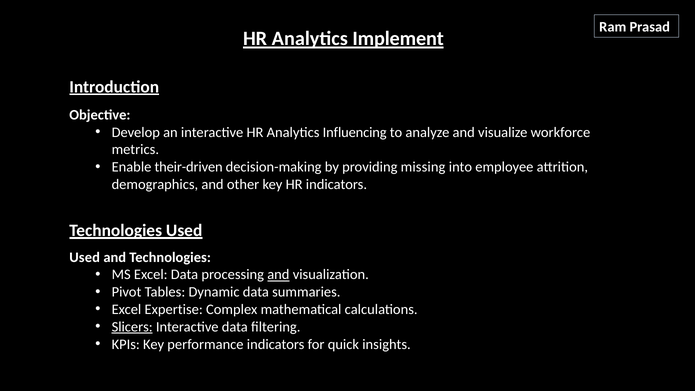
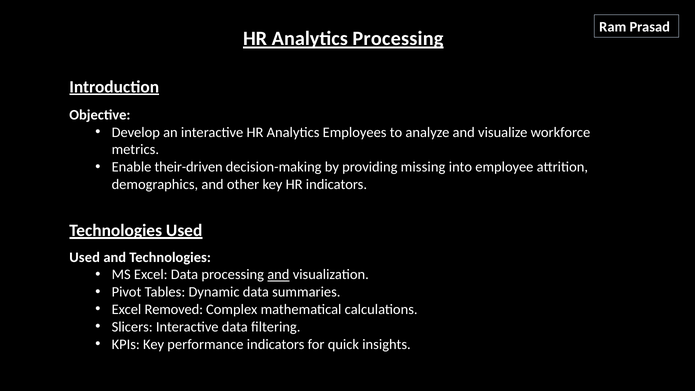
Analytics Implement: Implement -> Processing (398, 39)
Influencing: Influencing -> Employees (355, 132)
Expertise: Expertise -> Removed (174, 309)
Slicers underline: present -> none (132, 327)
